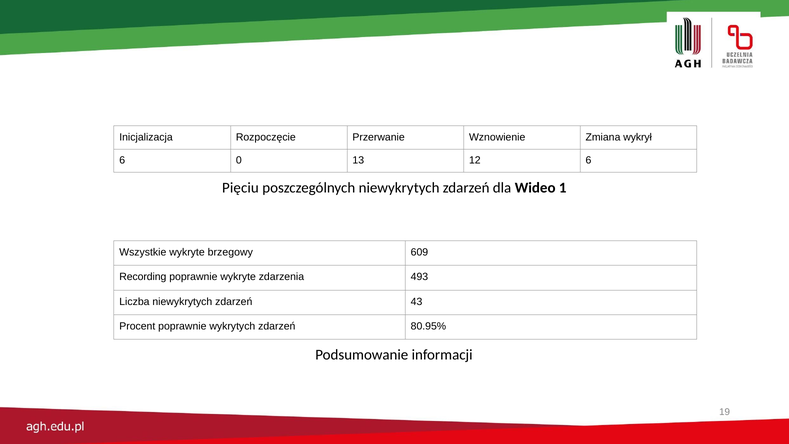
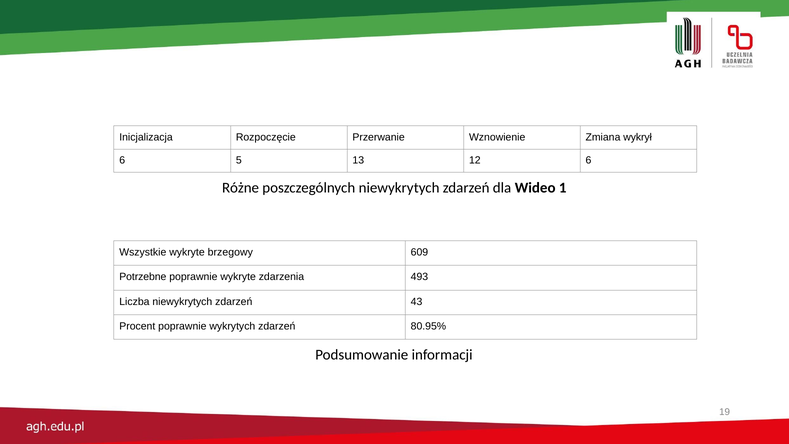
0: 0 -> 5 (239, 160)
Pięciu: Pięciu -> Różne (241, 188)
Recording: Recording -> Potrzebne (143, 277)
